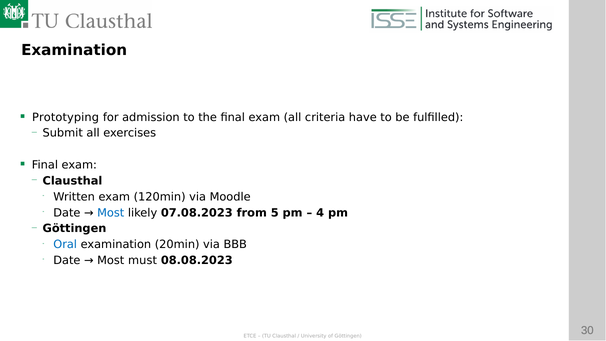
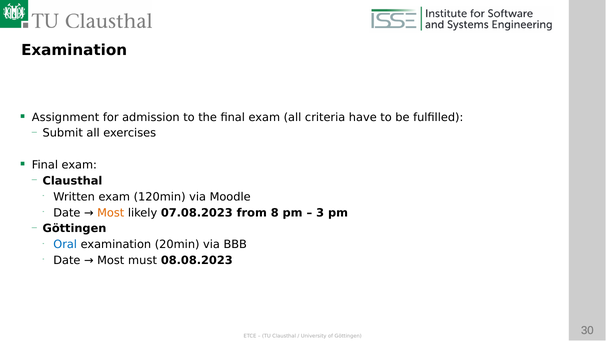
Prototyping: Prototyping -> Assignment (66, 117)
Most colour: blue -> orange (111, 213)
5: 5 -> 8 (275, 213)
4: 4 -> 3 (320, 213)
